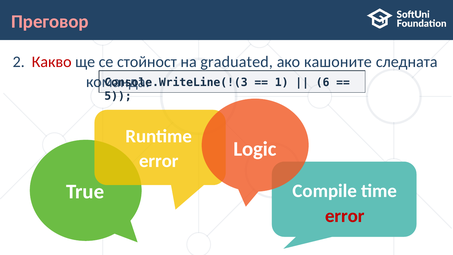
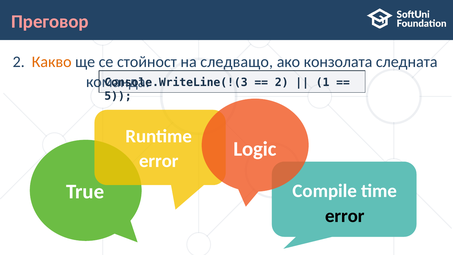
Какво colour: red -> orange (52, 62)
graduated: graduated -> следващо (237, 62)
кашоните: кашоните -> конзолата (338, 62)
1: 1 -> 2 (282, 82)
6: 6 -> 1 (323, 82)
error colour: red -> black (345, 216)
